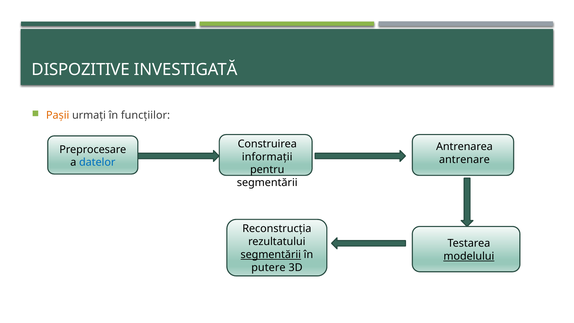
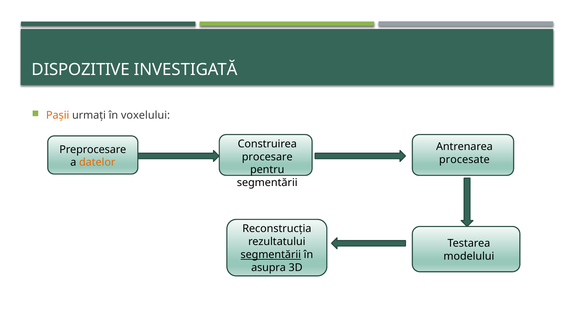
funcțiilor: funcțiilor -> voxelului (145, 115)
informații: informații -> procesare (267, 157)
antrenare: antrenare -> procesate (464, 159)
datelor colour: blue -> orange (97, 162)
modelului underline: present -> none (469, 256)
putere: putere -> asupra (268, 267)
